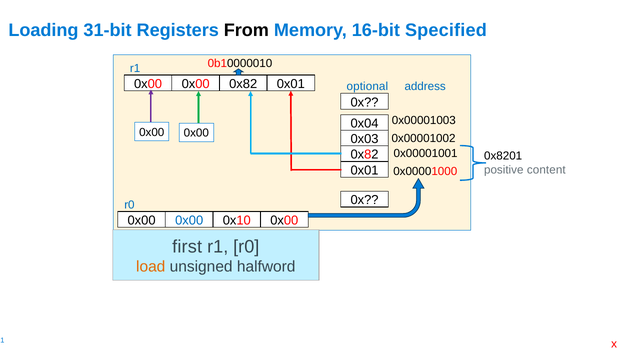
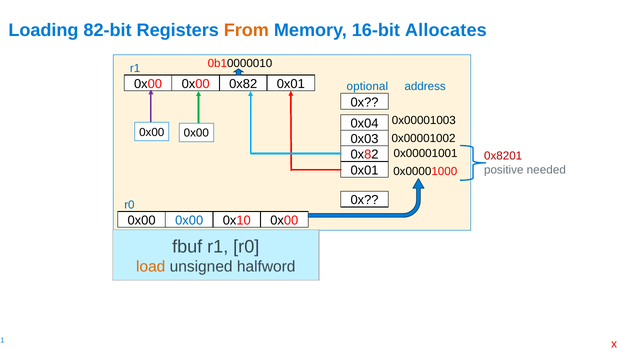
31-bit: 31-bit -> 82-bit (108, 30)
From colour: black -> orange (246, 30)
Specified: Specified -> Allocates (446, 30)
0x8201 colour: black -> red (503, 156)
content: content -> needed (546, 170)
first: first -> fbuf (187, 247)
